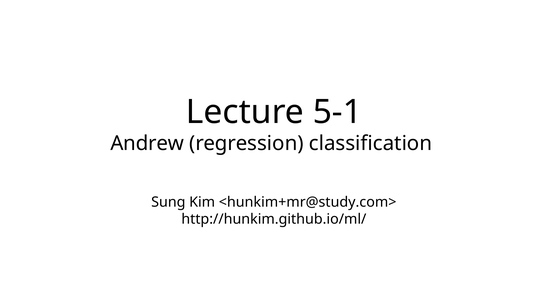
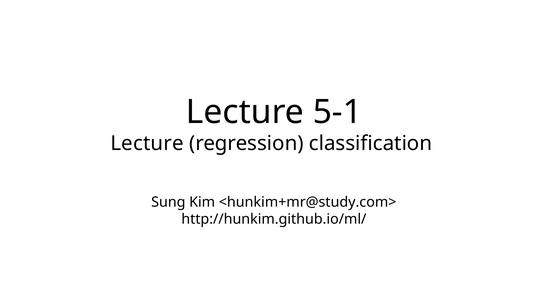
Andrew: Andrew -> Lecture (147, 144)
